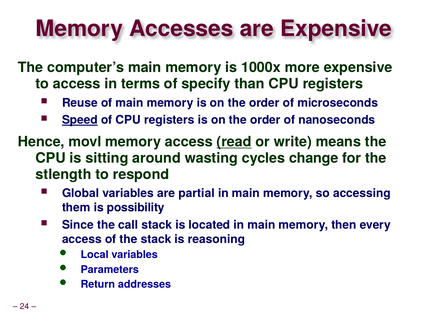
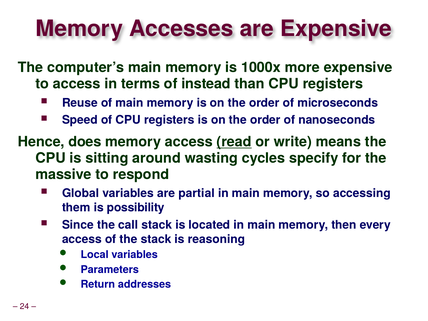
specify: specify -> instead (206, 84)
Speed underline: present -> none (80, 120)
movl: movl -> does (85, 142)
change: change -> specify (314, 158)
stlength: stlength -> massive (64, 174)
